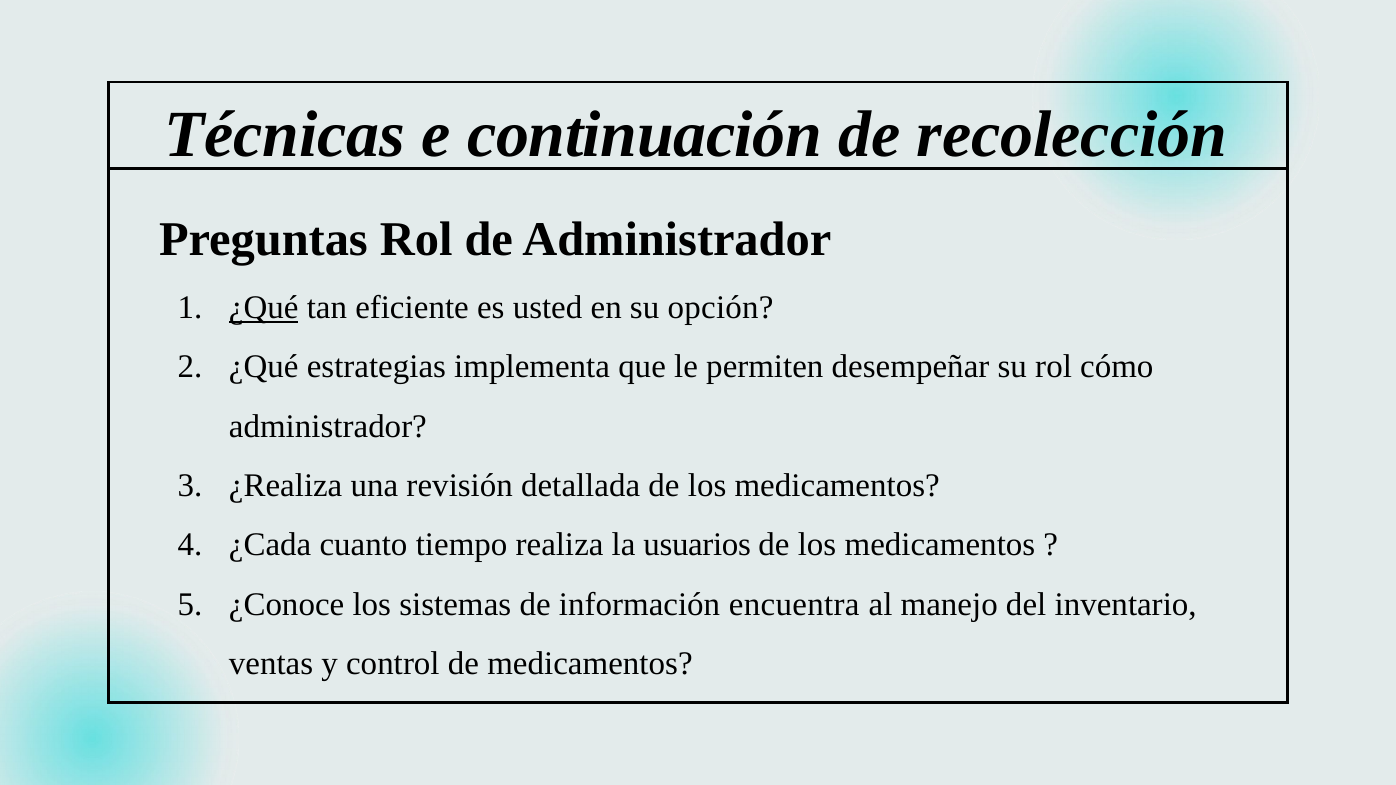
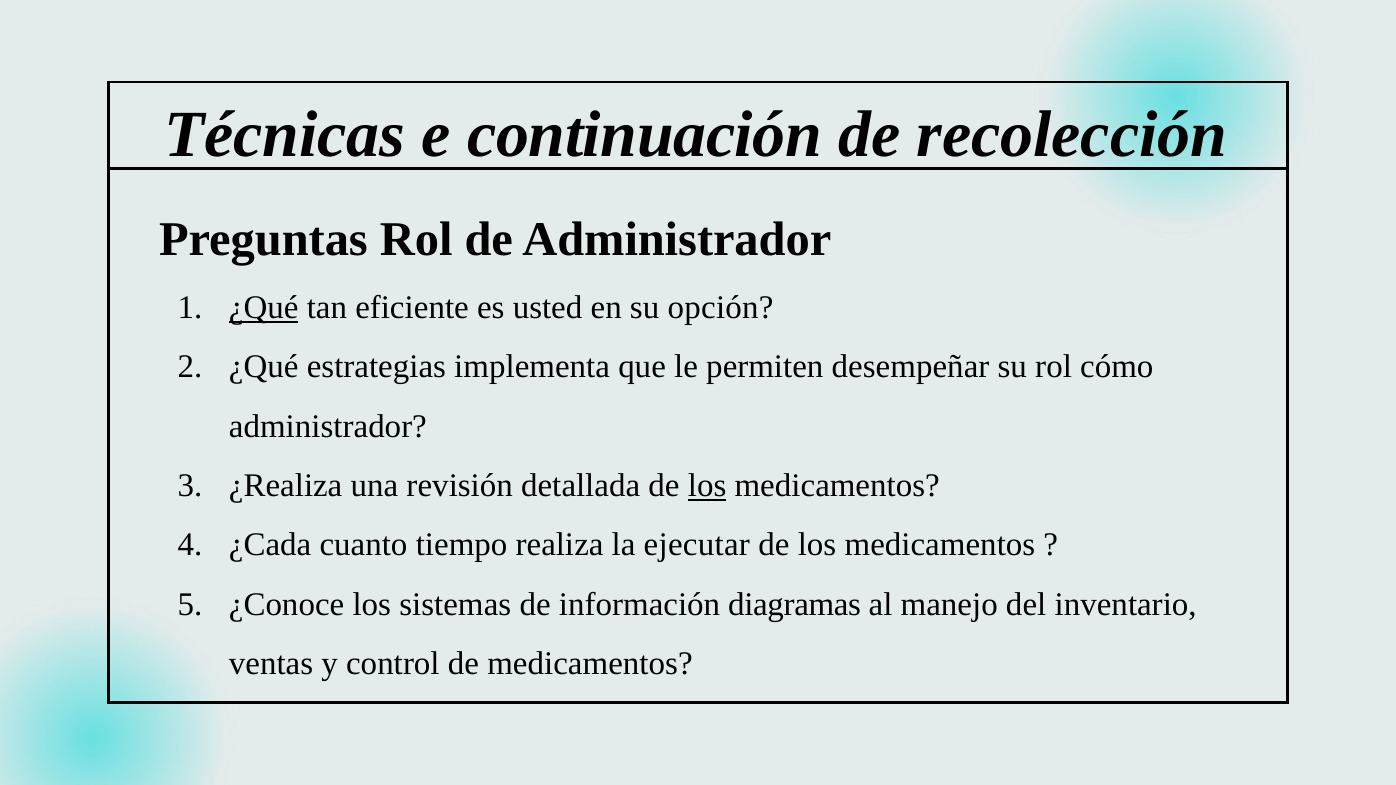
los underline: none -> present (707, 486)
usuarios: usuarios -> ejecutar (697, 545)
encuentra: encuentra -> diagramas (795, 604)
